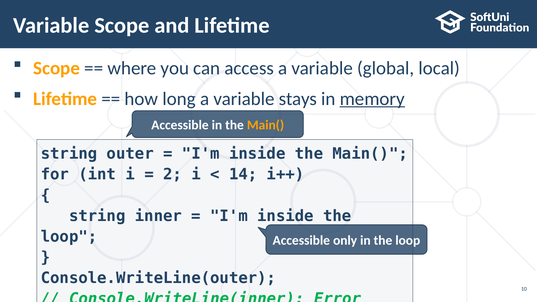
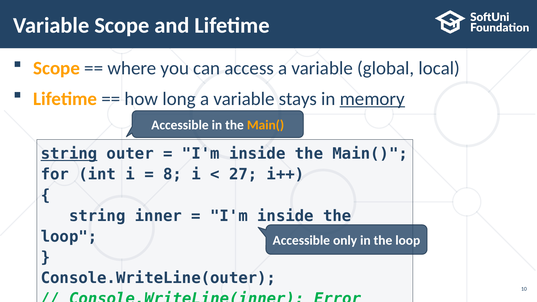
string underline: none -> present (69, 154)
2: 2 -> 8 (173, 175)
14: 14 -> 27 (243, 175)
